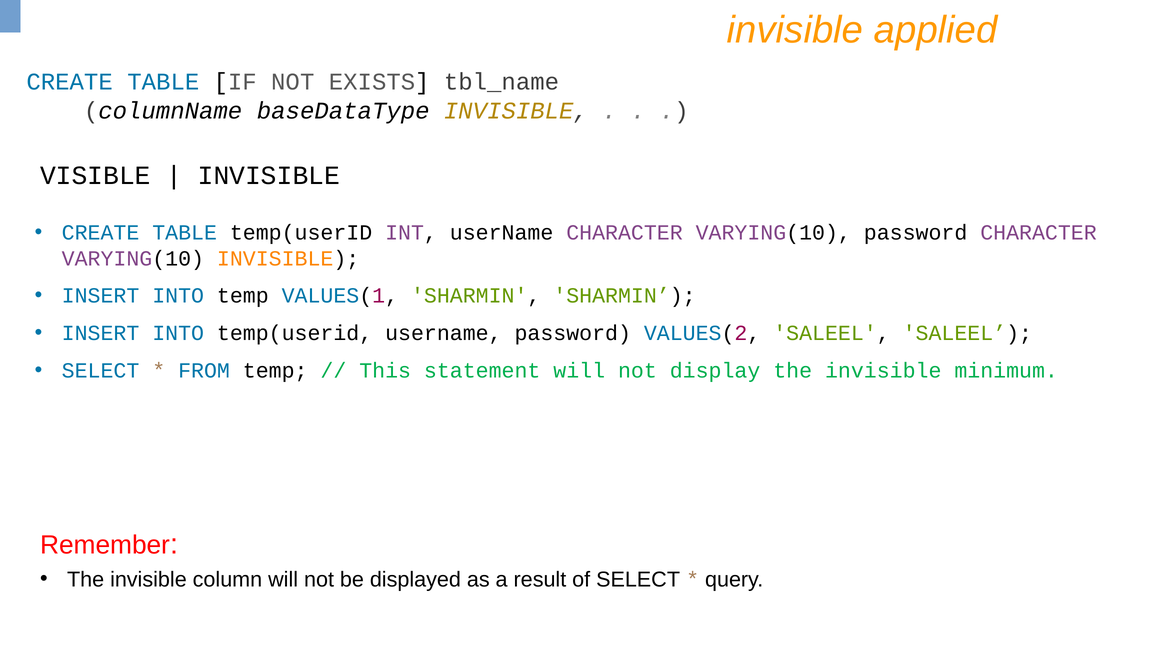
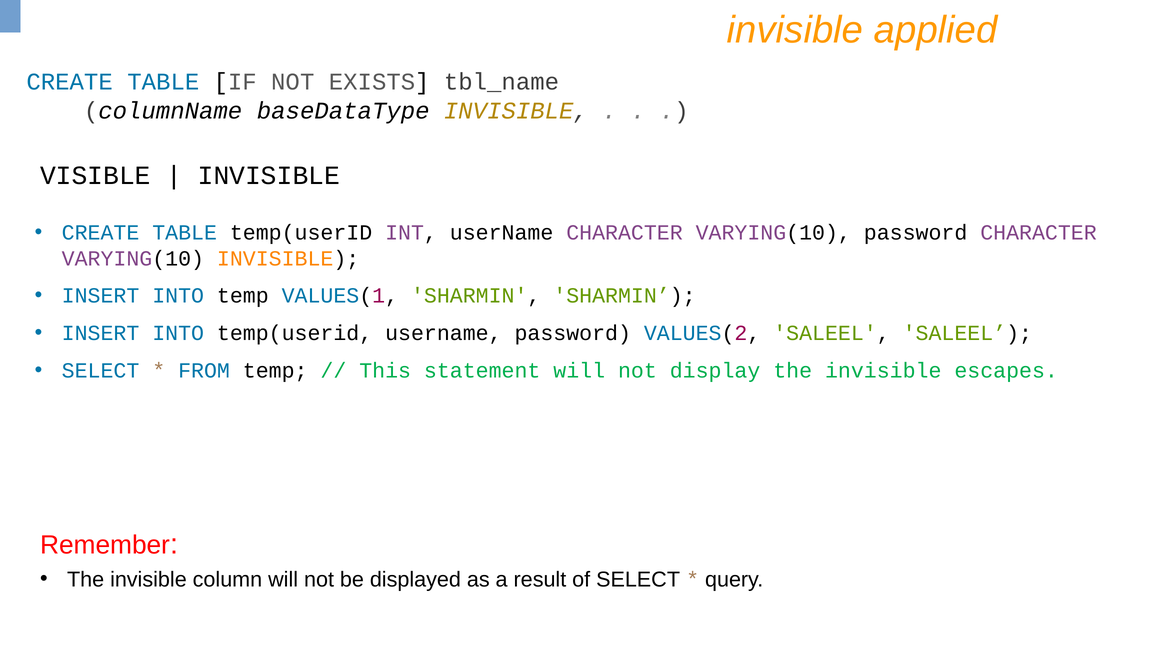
minimum: minimum -> escapes (1006, 371)
